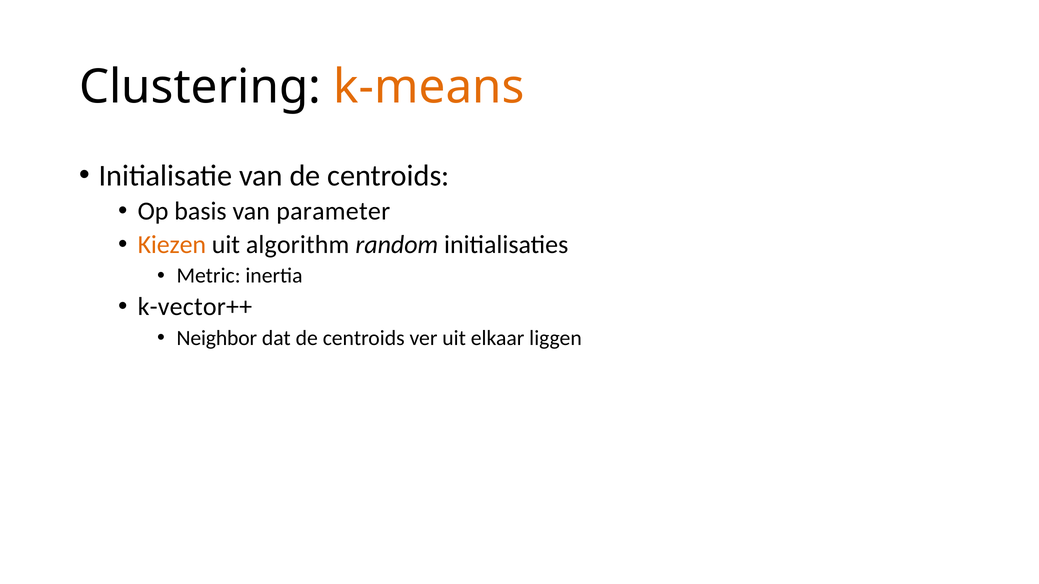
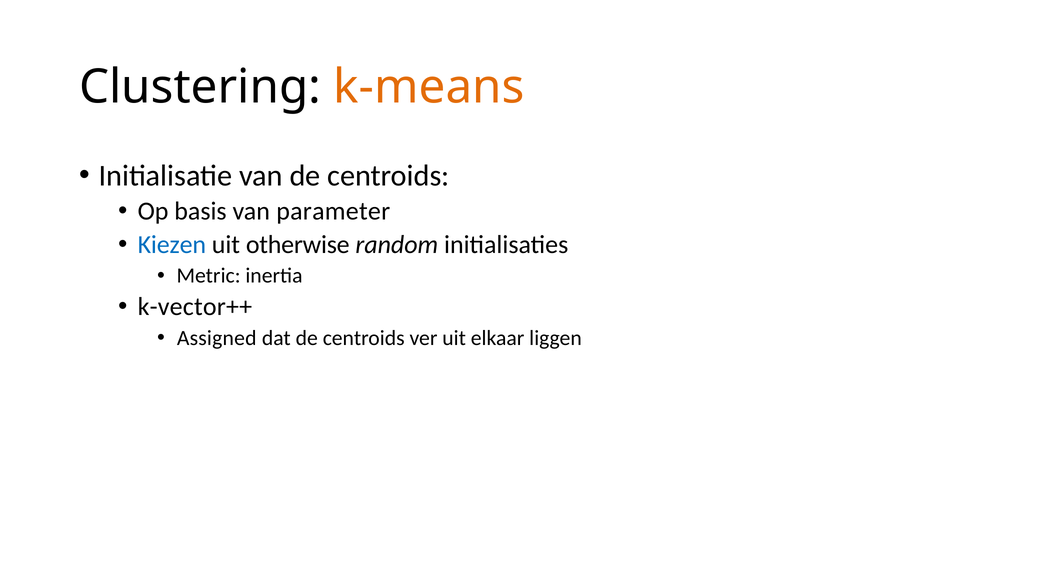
Kiezen colour: orange -> blue (172, 245)
algorithm: algorithm -> otherwise (298, 245)
Neighbor: Neighbor -> Assigned (217, 338)
